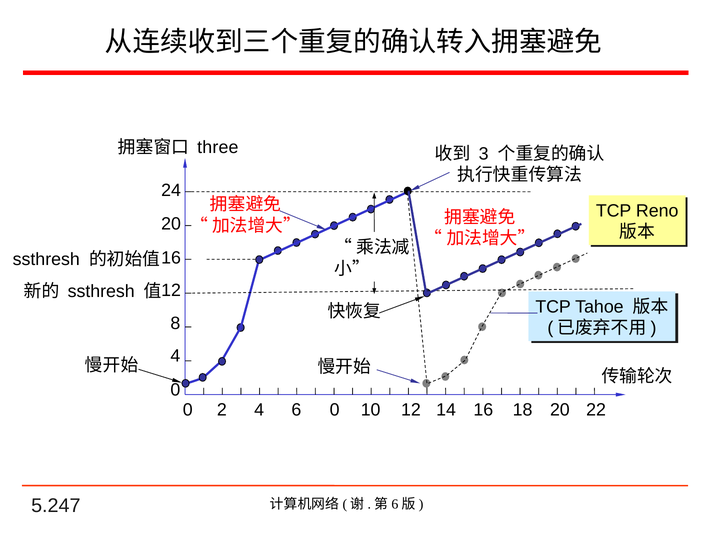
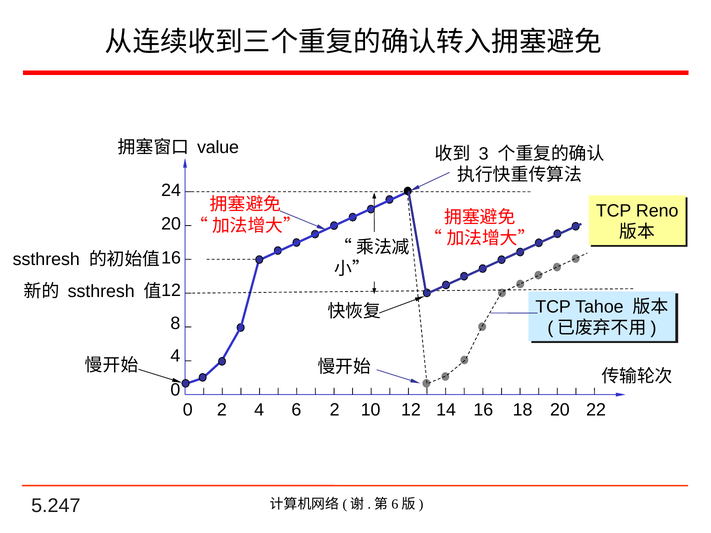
three: three -> value (218, 148)
6 0: 0 -> 2 (335, 410)
